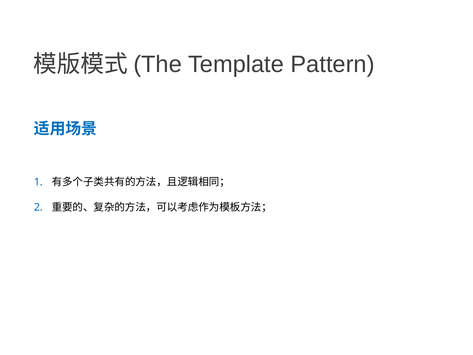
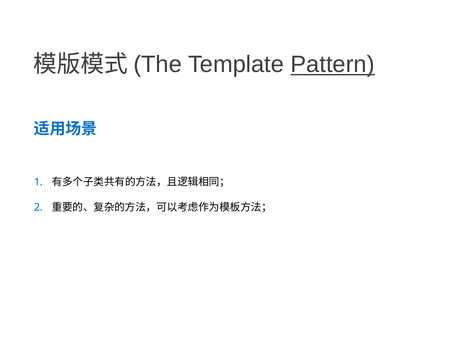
Pattern underline: none -> present (333, 64)
